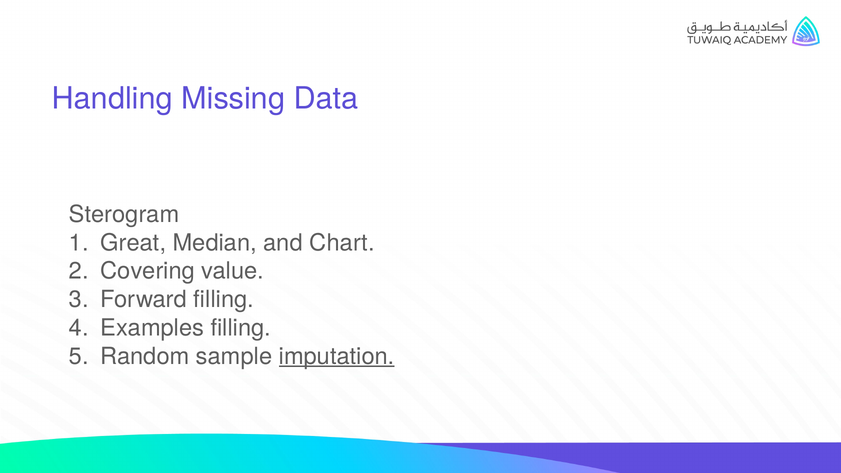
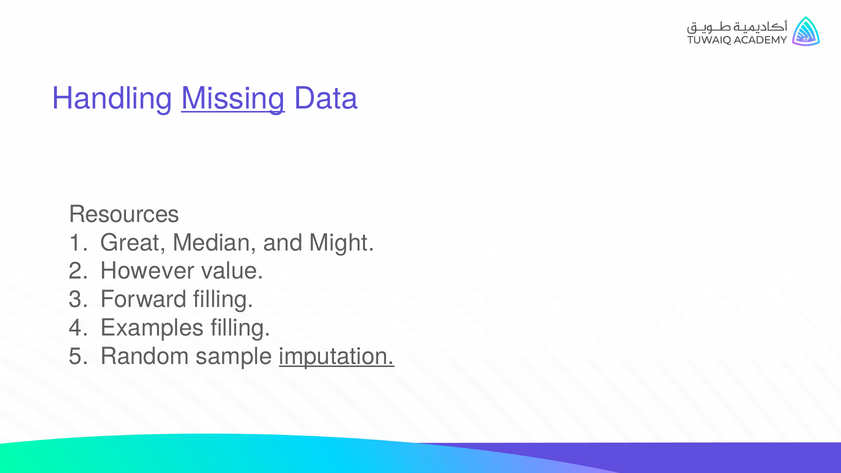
Missing underline: none -> present (233, 99)
Sterogram: Sterogram -> Resources (124, 214)
Chart: Chart -> Might (342, 243)
Covering: Covering -> However (148, 271)
